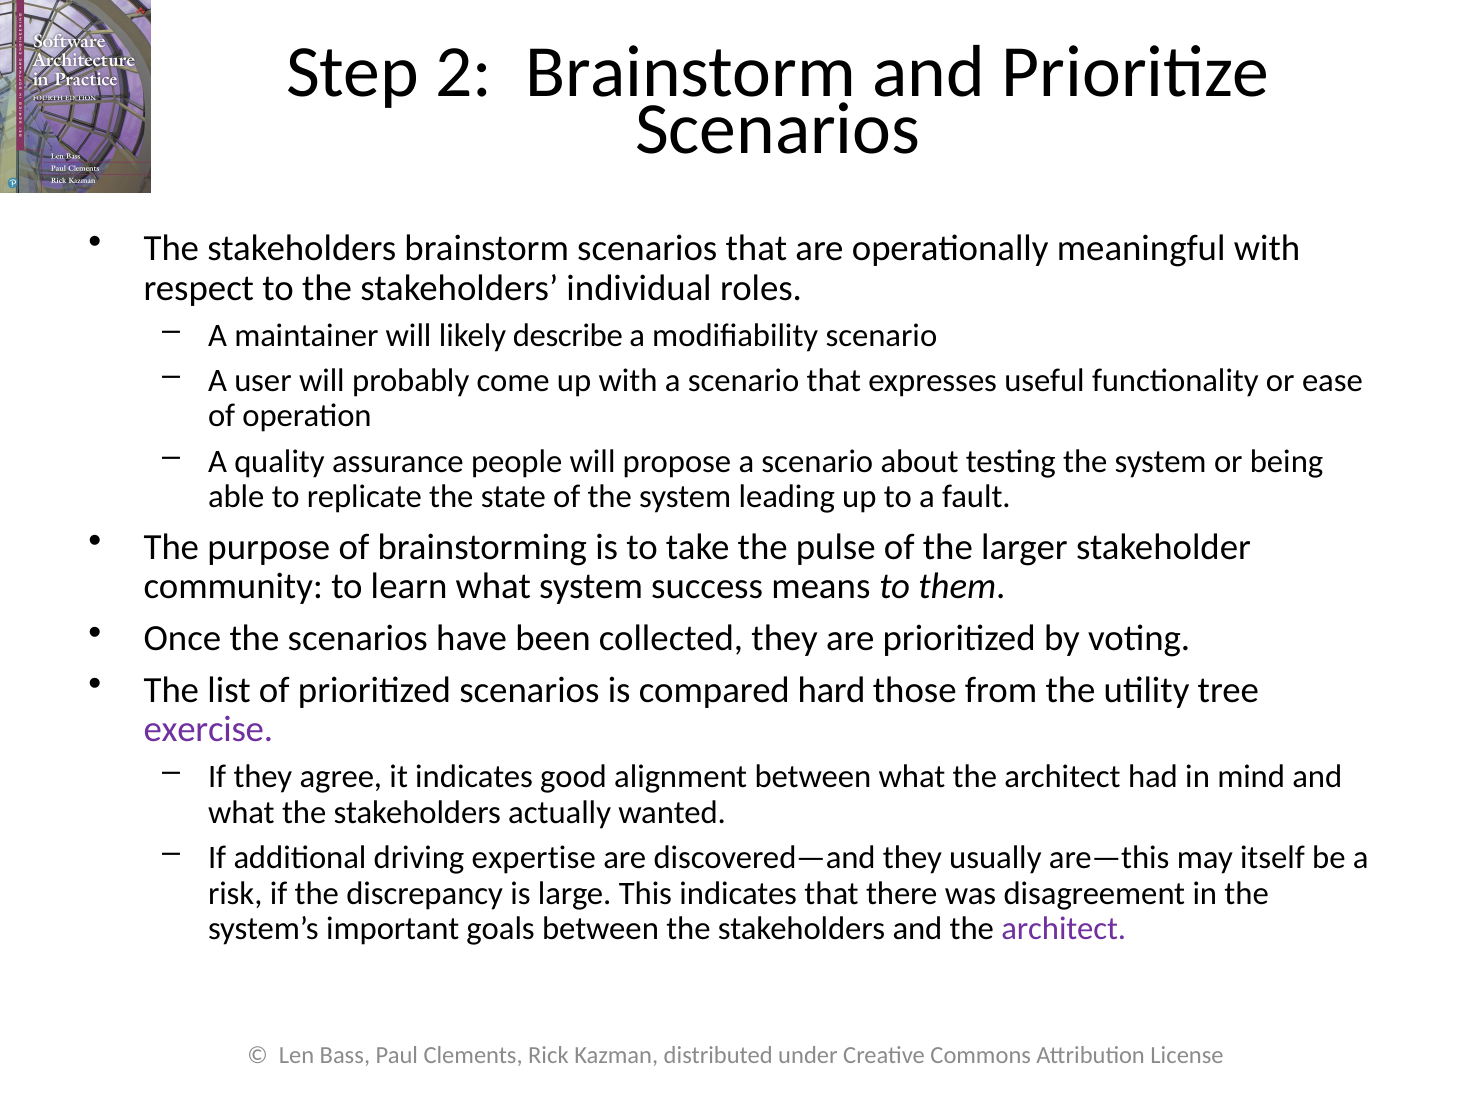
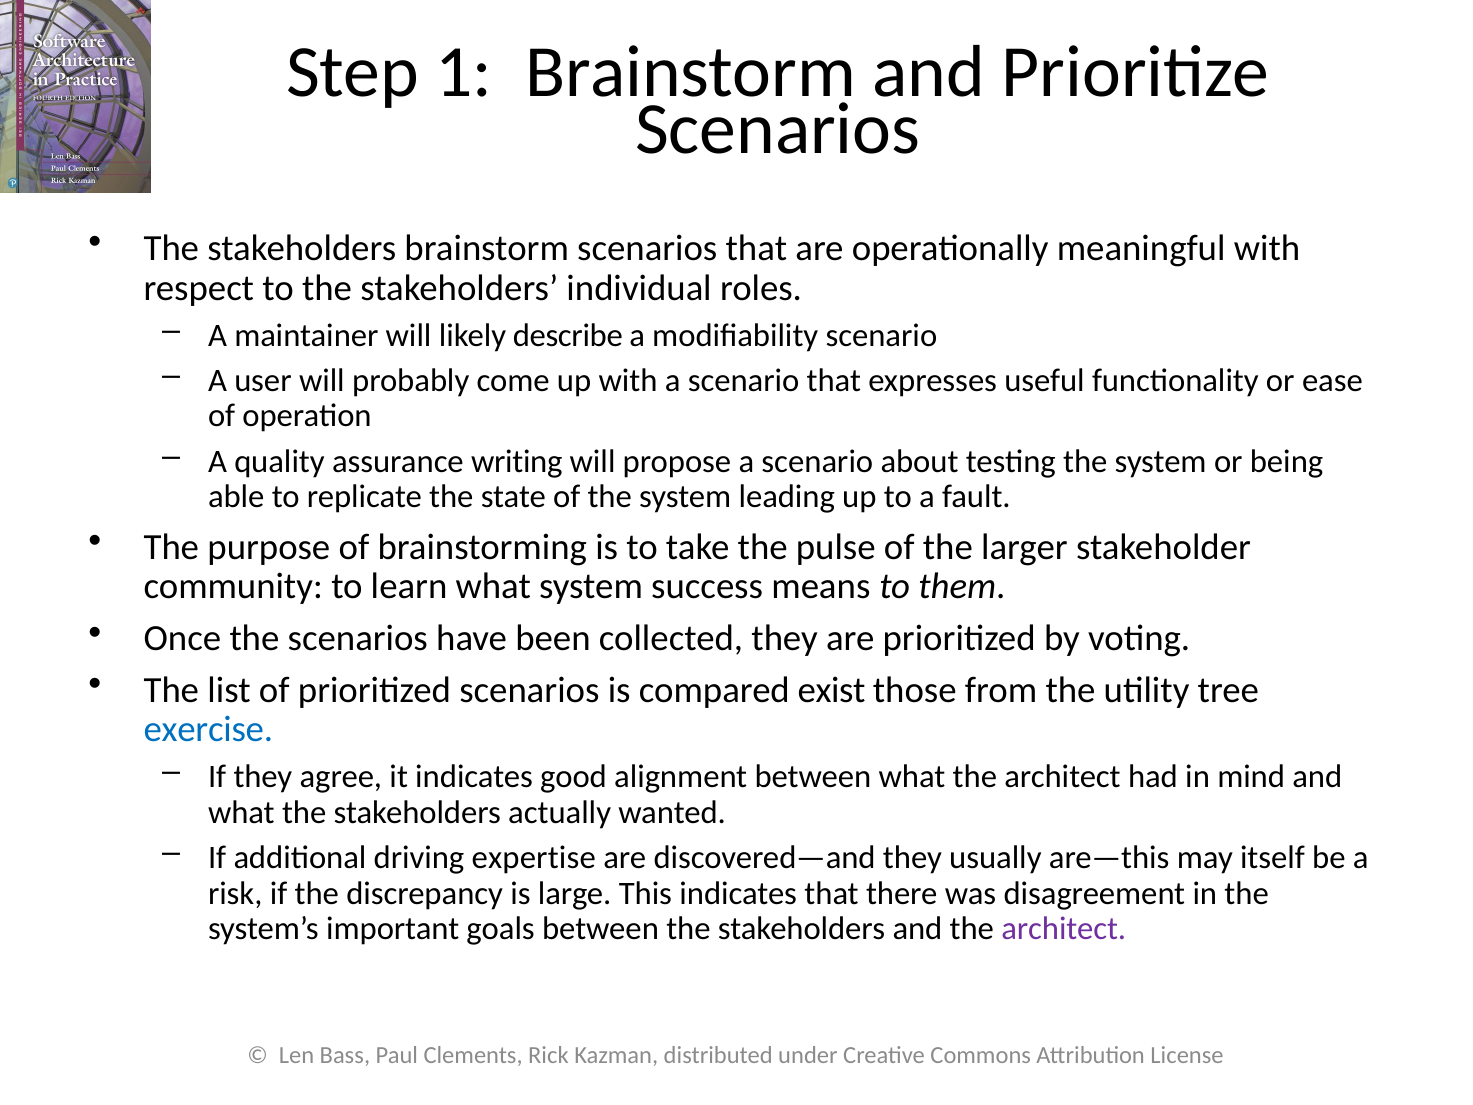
2: 2 -> 1 (464, 72)
people: people -> writing (517, 462)
hard: hard -> exist (832, 690)
exercise colour: purple -> blue (208, 730)
